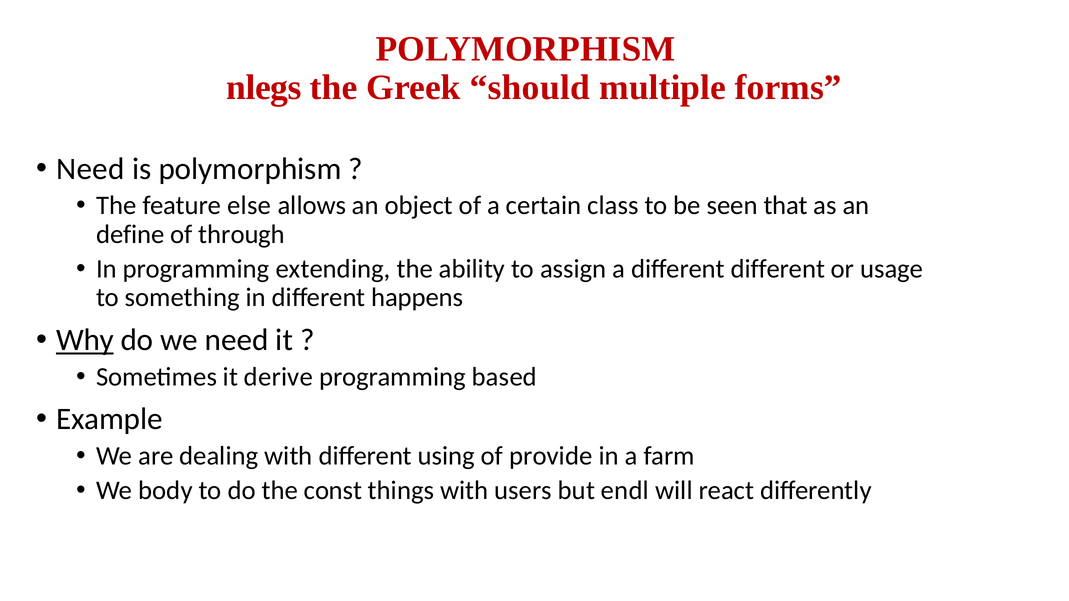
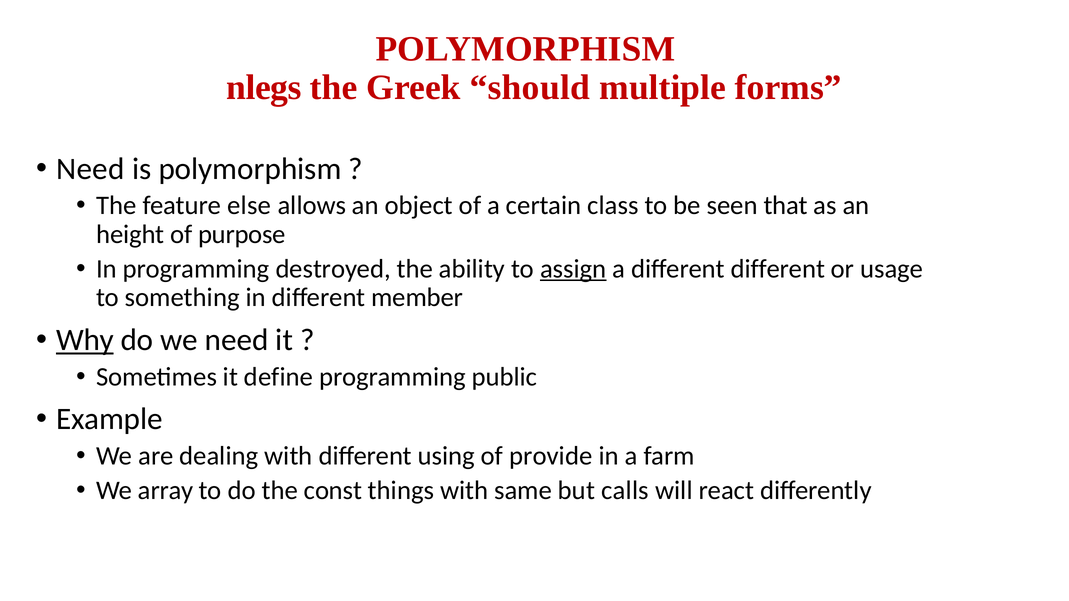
define: define -> height (130, 235)
through: through -> purpose (242, 235)
extending: extending -> destroyed (333, 269)
assign underline: none -> present (573, 269)
happens: happens -> member (417, 298)
derive: derive -> define (279, 377)
based: based -> public (504, 377)
body: body -> array (166, 491)
users: users -> same (523, 491)
endl: endl -> calls (625, 491)
